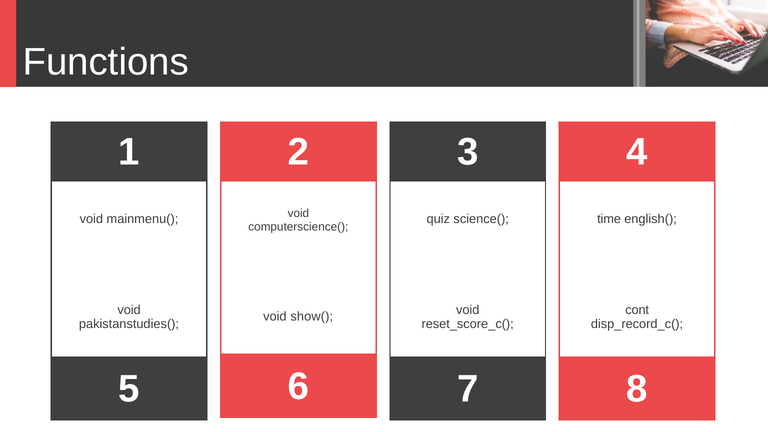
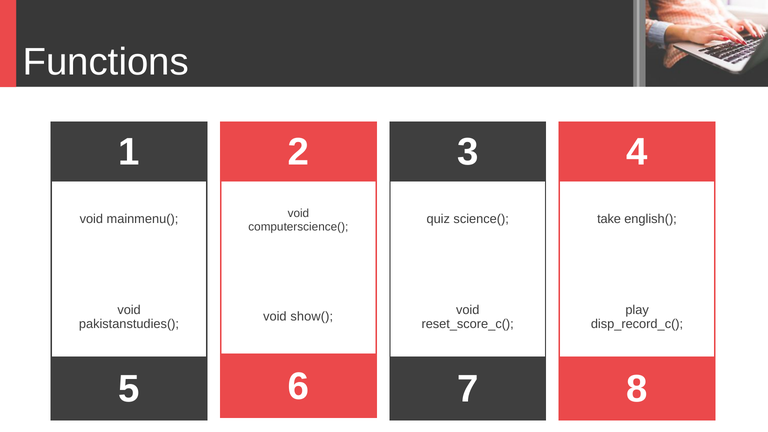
time: time -> take (609, 219)
cont: cont -> play (637, 310)
